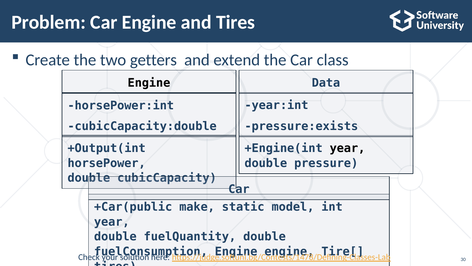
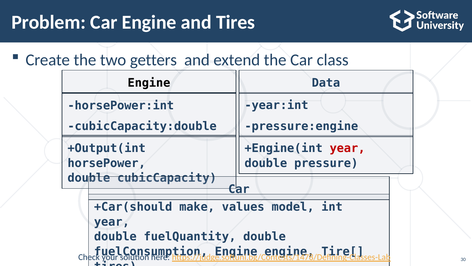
pressure:exists: pressure:exists -> pressure:engine (301, 126)
year colour: black -> red (347, 148)
+Car(public: +Car(public -> +Car(should (133, 207)
static: static -> values (243, 207)
